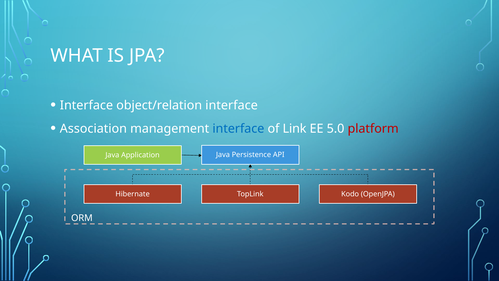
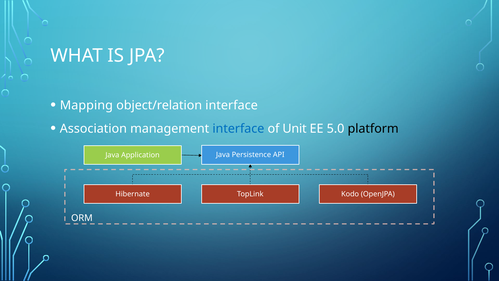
Interface: Interface -> Mapping (86, 105)
Link: Link -> Unit (295, 128)
platform colour: red -> black (373, 128)
